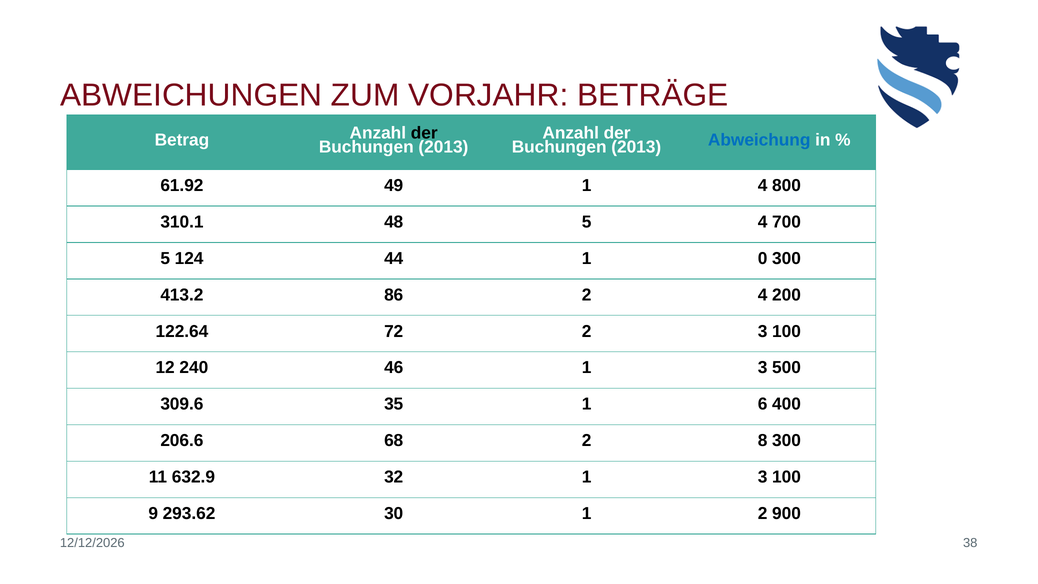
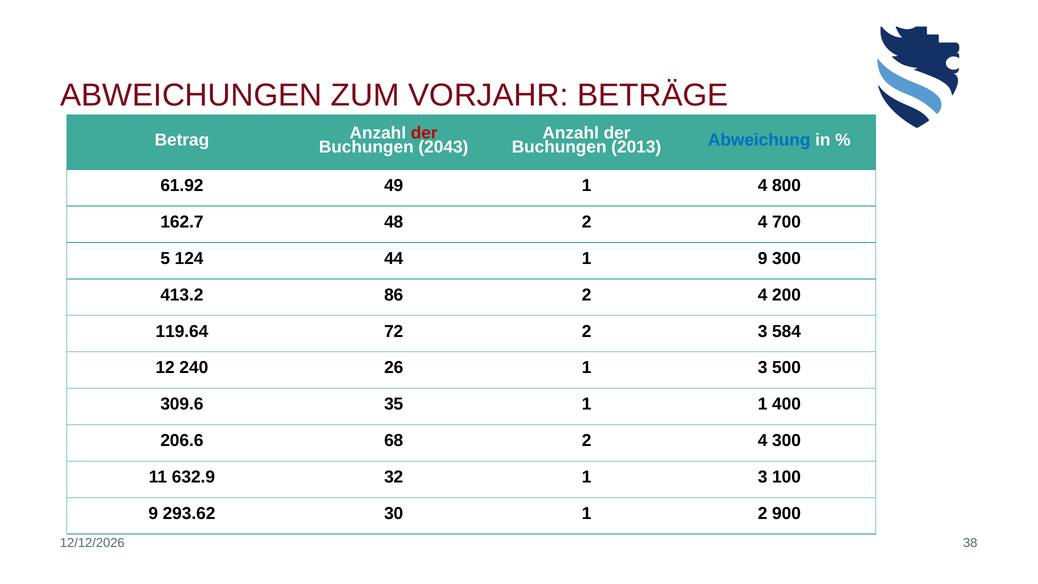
der colour: black -> red (424, 133)
2013: 2013 -> 2043 (443, 147)
310.1: 310.1 -> 162.7 (182, 222)
48 5: 5 -> 2 (587, 222)
1 0: 0 -> 9 (763, 258)
122.64: 122.64 -> 119.64 (182, 331)
2 3 100: 100 -> 584 (786, 331)
46: 46 -> 26 (394, 368)
1 6: 6 -> 1 (763, 404)
68 2 8: 8 -> 4 (763, 441)
